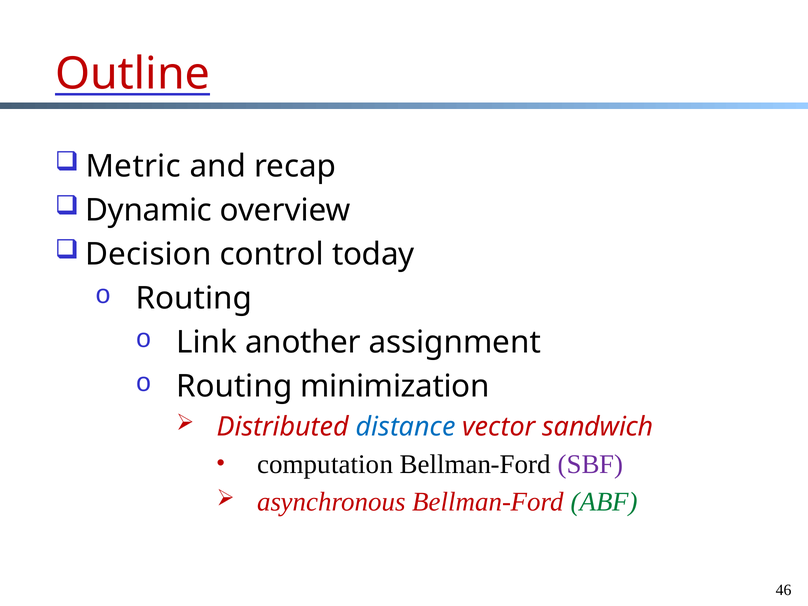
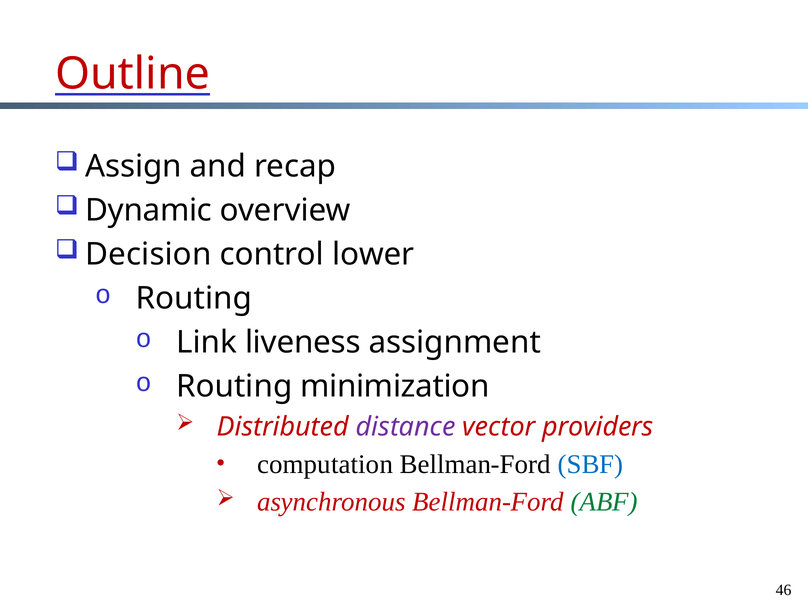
Metric: Metric -> Assign (134, 166)
today: today -> lower (373, 254)
another: another -> liveness (303, 343)
distance colour: blue -> purple (406, 427)
sandwich: sandwich -> providers (598, 427)
SBF colour: purple -> blue (591, 464)
